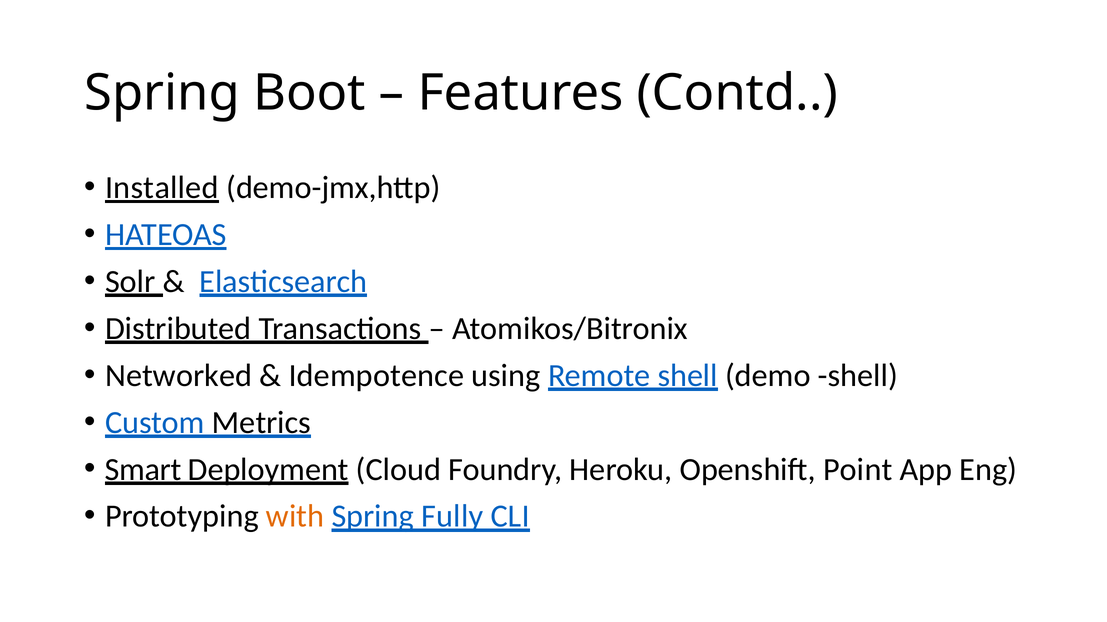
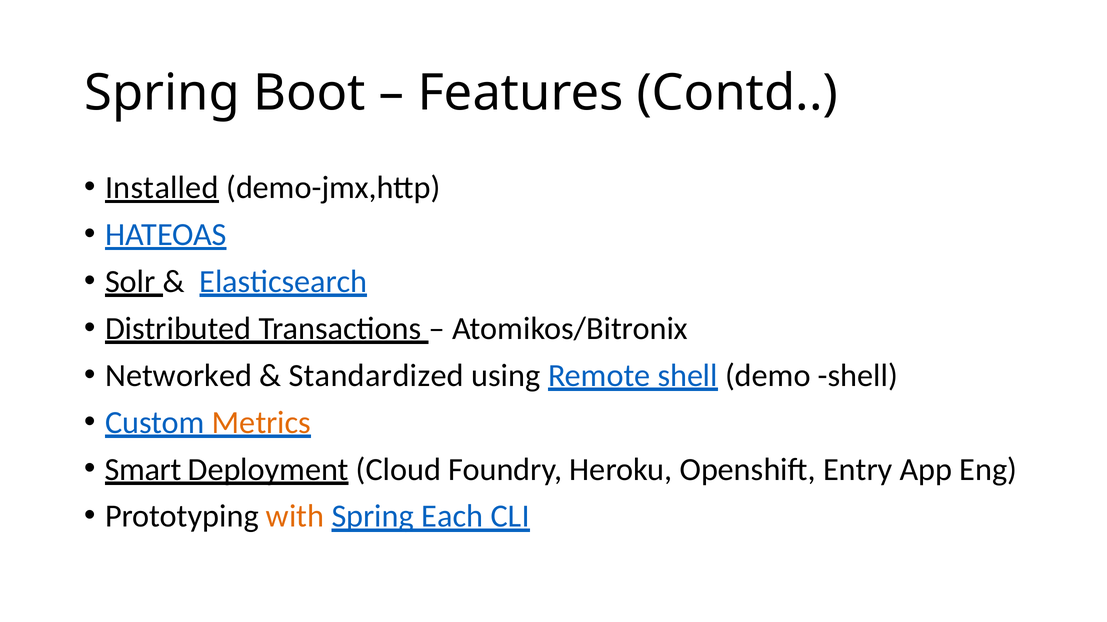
Idempotence: Idempotence -> Standardized (376, 376)
Metrics colour: black -> orange (261, 423)
Point: Point -> Entry (858, 470)
Fully: Fully -> Each (452, 517)
